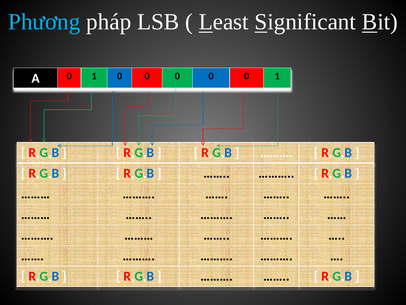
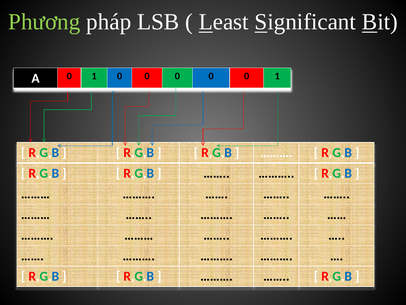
Phương colour: light blue -> light green (44, 22)
